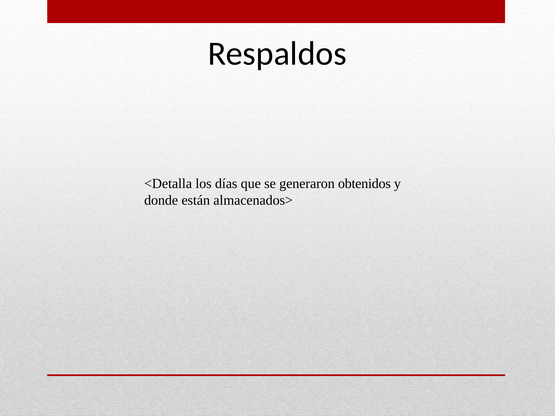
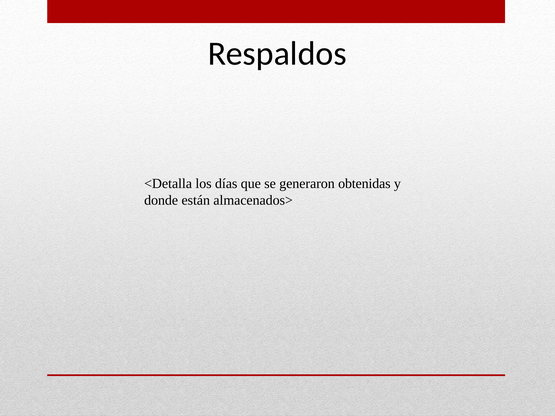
obtenidos: obtenidos -> obtenidas (364, 184)
